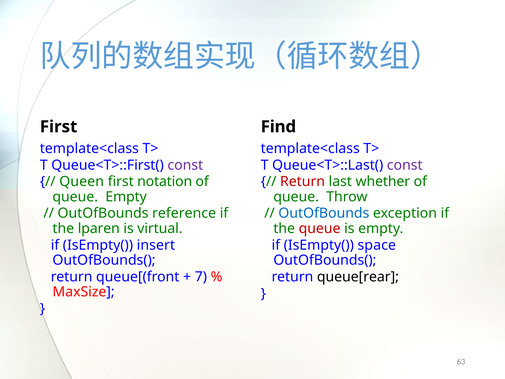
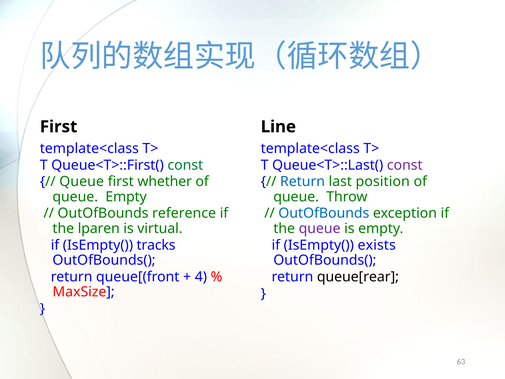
Find: Find -> Line (278, 127)
const colour: purple -> green (185, 165)
Queen: Queen -> Queue (82, 182)
notation: notation -> whether (165, 182)
Return colour: red -> blue (303, 182)
whether: whether -> position (383, 182)
queue colour: red -> purple (320, 228)
insert: insert -> tracks (156, 245)
space: space -> exists (377, 245)
7: 7 -> 4 (201, 277)
